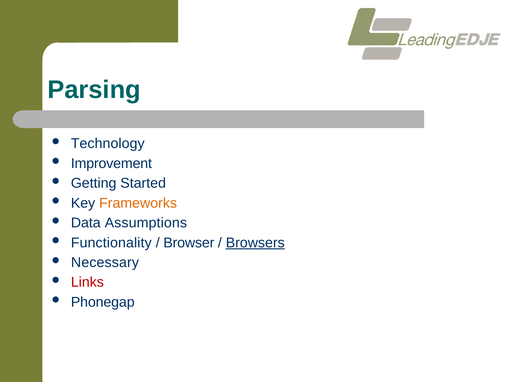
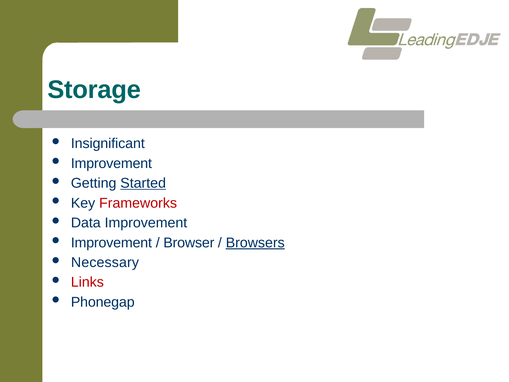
Parsing: Parsing -> Storage (94, 90)
Technology: Technology -> Insignificant (108, 144)
Started underline: none -> present (143, 183)
Frameworks colour: orange -> red (138, 203)
Data Assumptions: Assumptions -> Improvement (146, 223)
Functionality: Functionality -> Improvement (111, 243)
